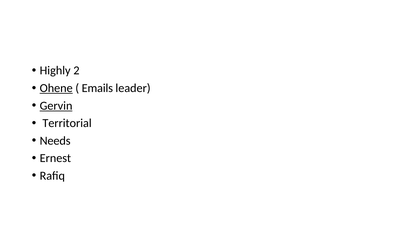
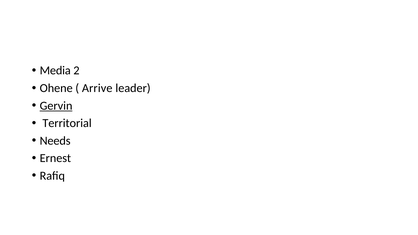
Highly: Highly -> Media (55, 71)
Ohene underline: present -> none (56, 88)
Emails: Emails -> Arrive (97, 88)
